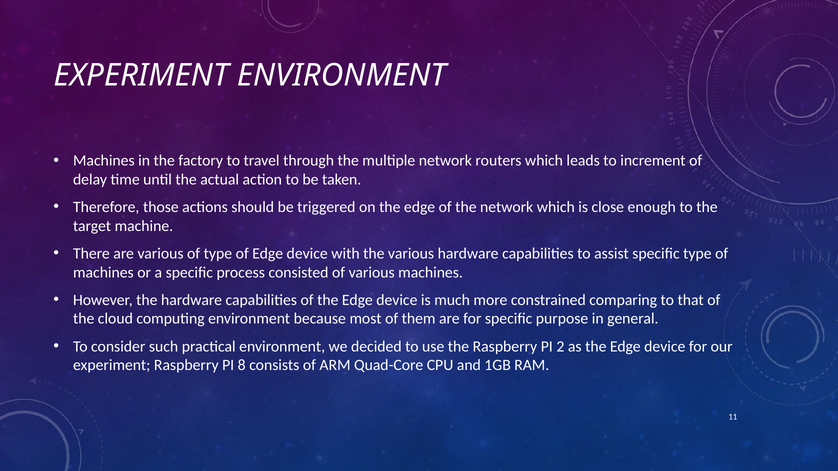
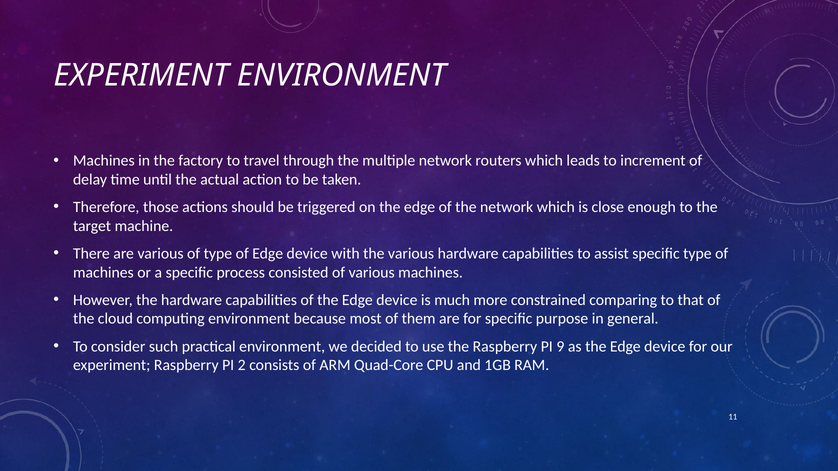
2: 2 -> 9 (560, 347)
8: 8 -> 2 (242, 366)
